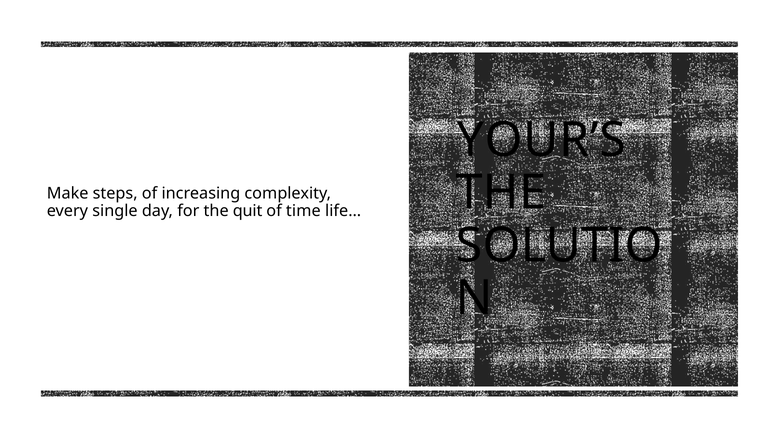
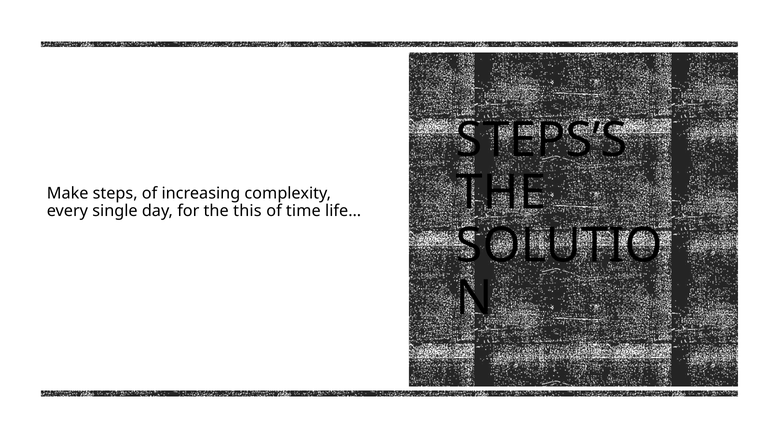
YOUR’S: YOUR’S -> STEPS’S (542, 140)
quit: quit -> this (247, 211)
